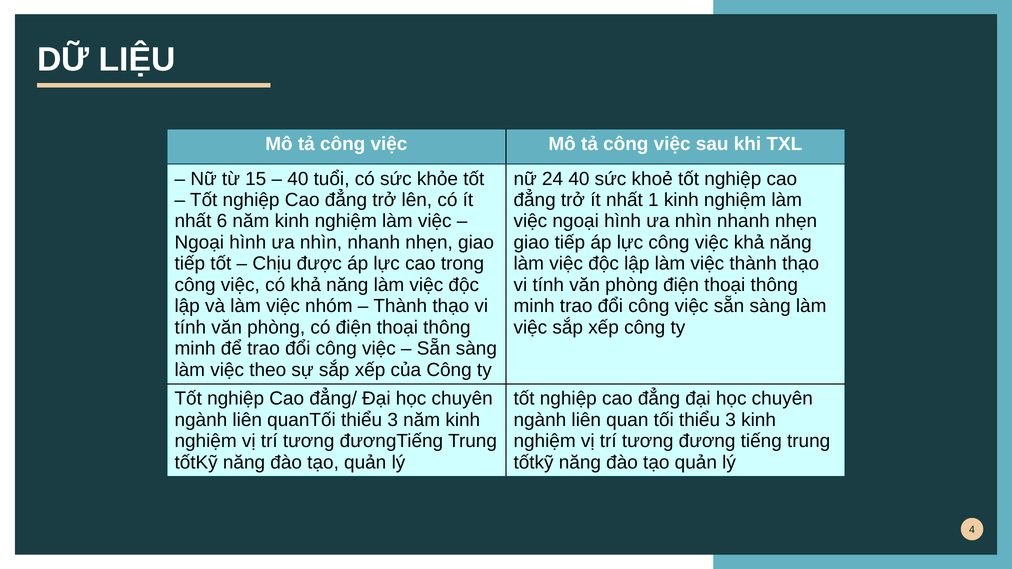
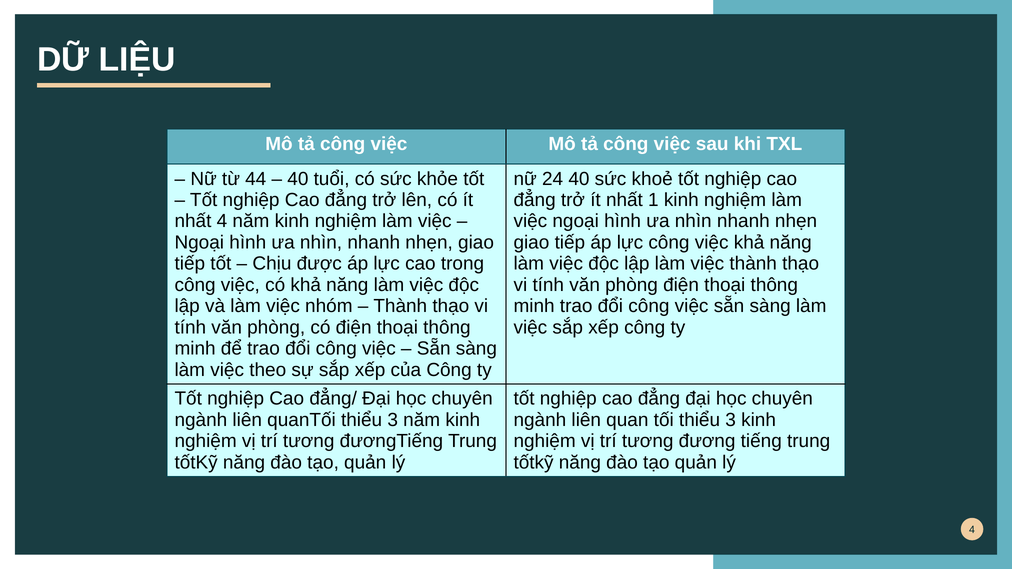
15: 15 -> 44 (256, 179)
nhất 6: 6 -> 4 (222, 221)
